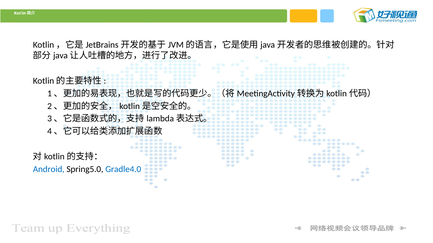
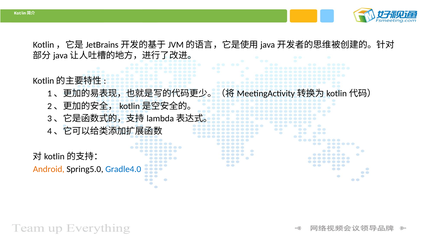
Android colour: blue -> orange (49, 170)
